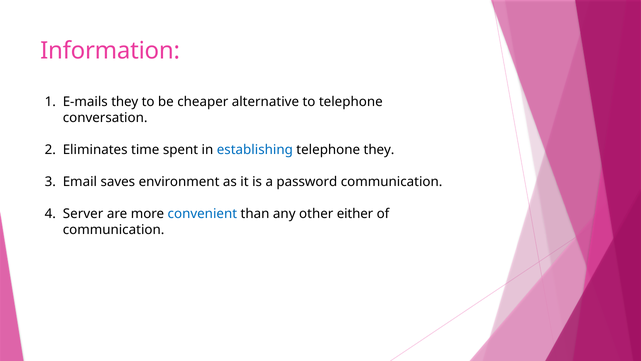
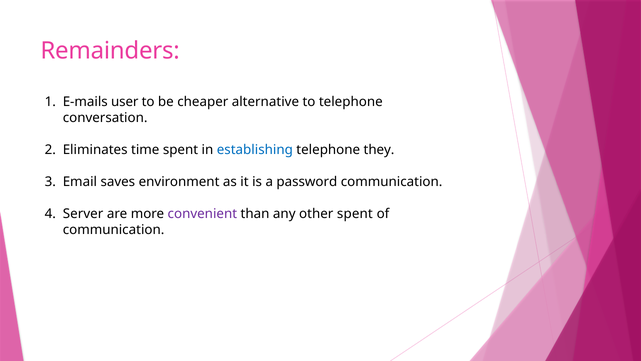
Information: Information -> Remainders (110, 51)
E-mails they: they -> user (125, 102)
convenient colour: blue -> purple (202, 214)
other either: either -> spent (355, 214)
